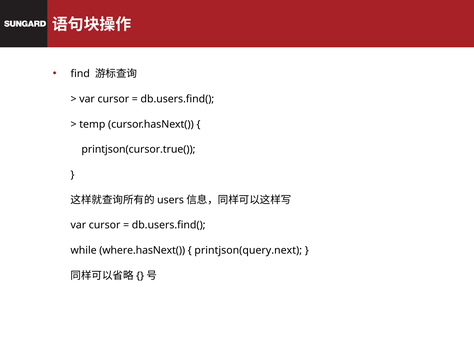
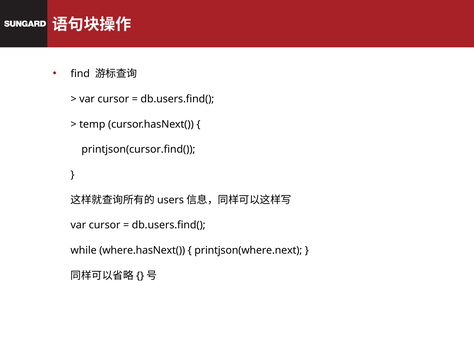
printjson(cursor.true(: printjson(cursor.true( -> printjson(cursor.find( (138, 150)
printjson(query.next: printjson(query.next -> printjson(where.next (248, 251)
